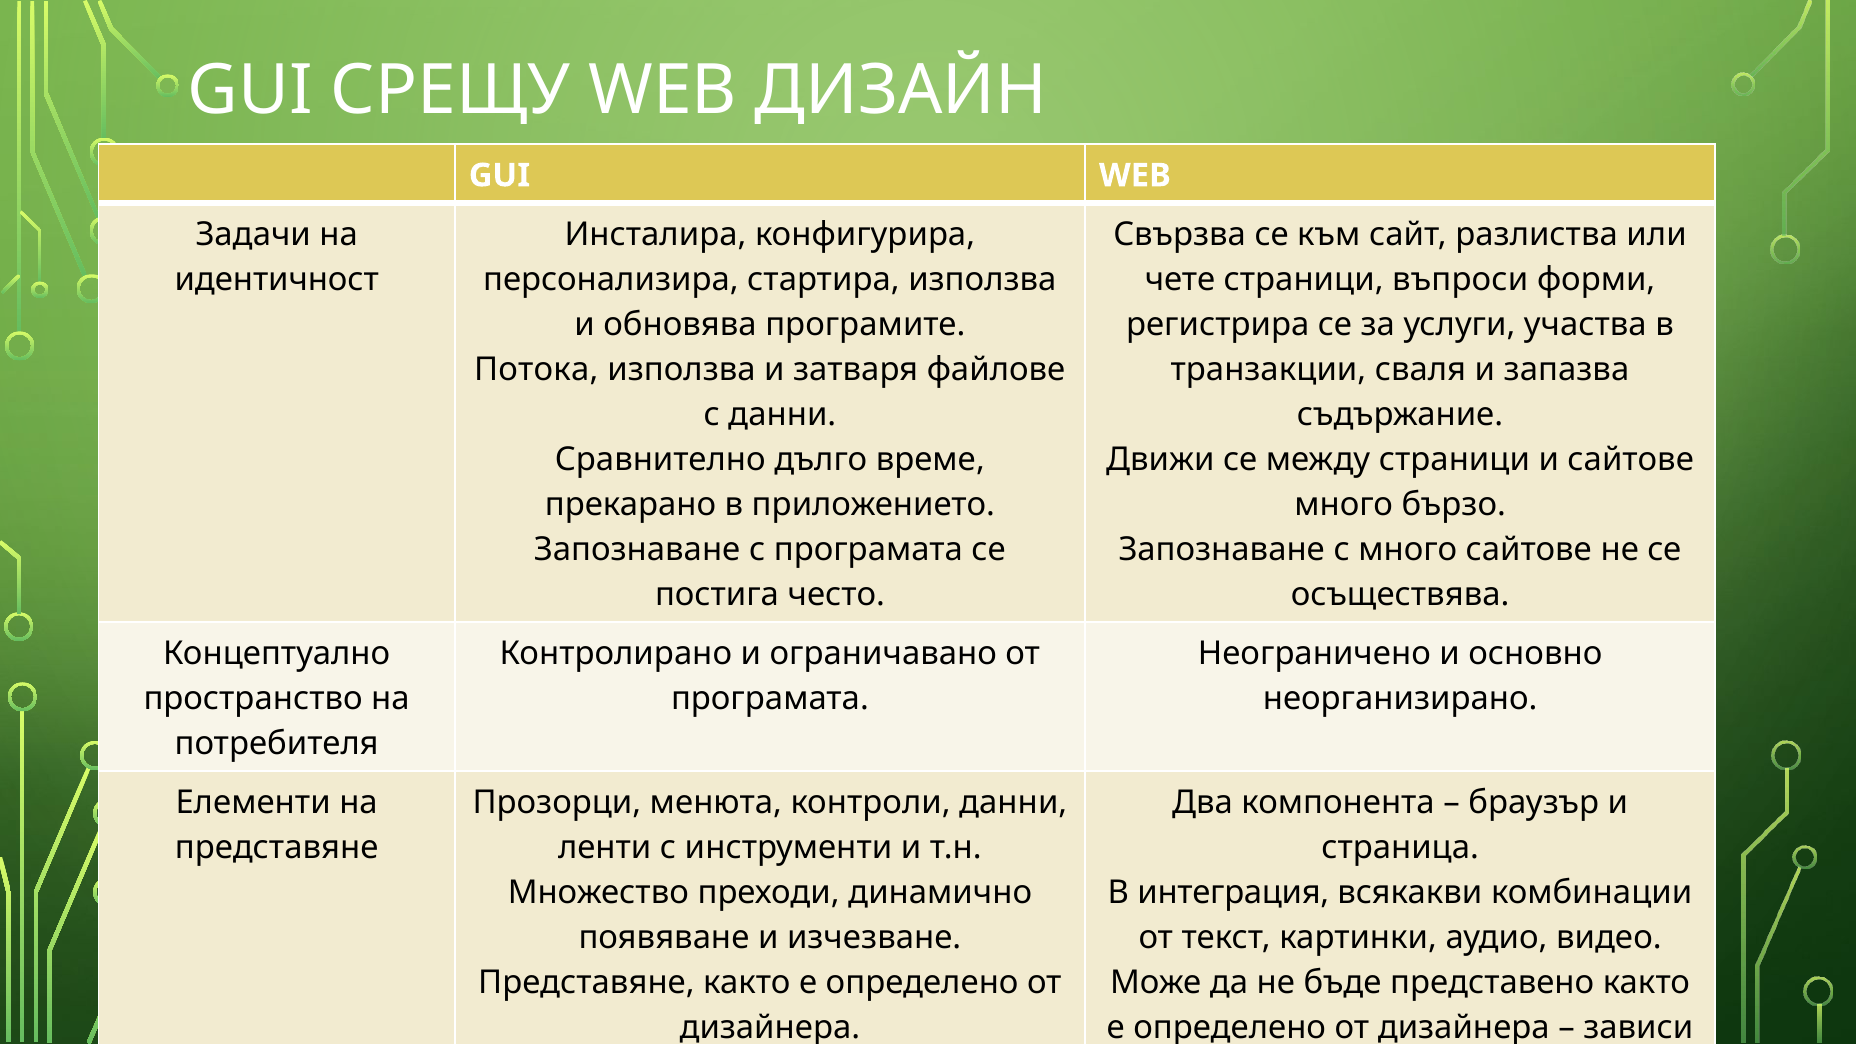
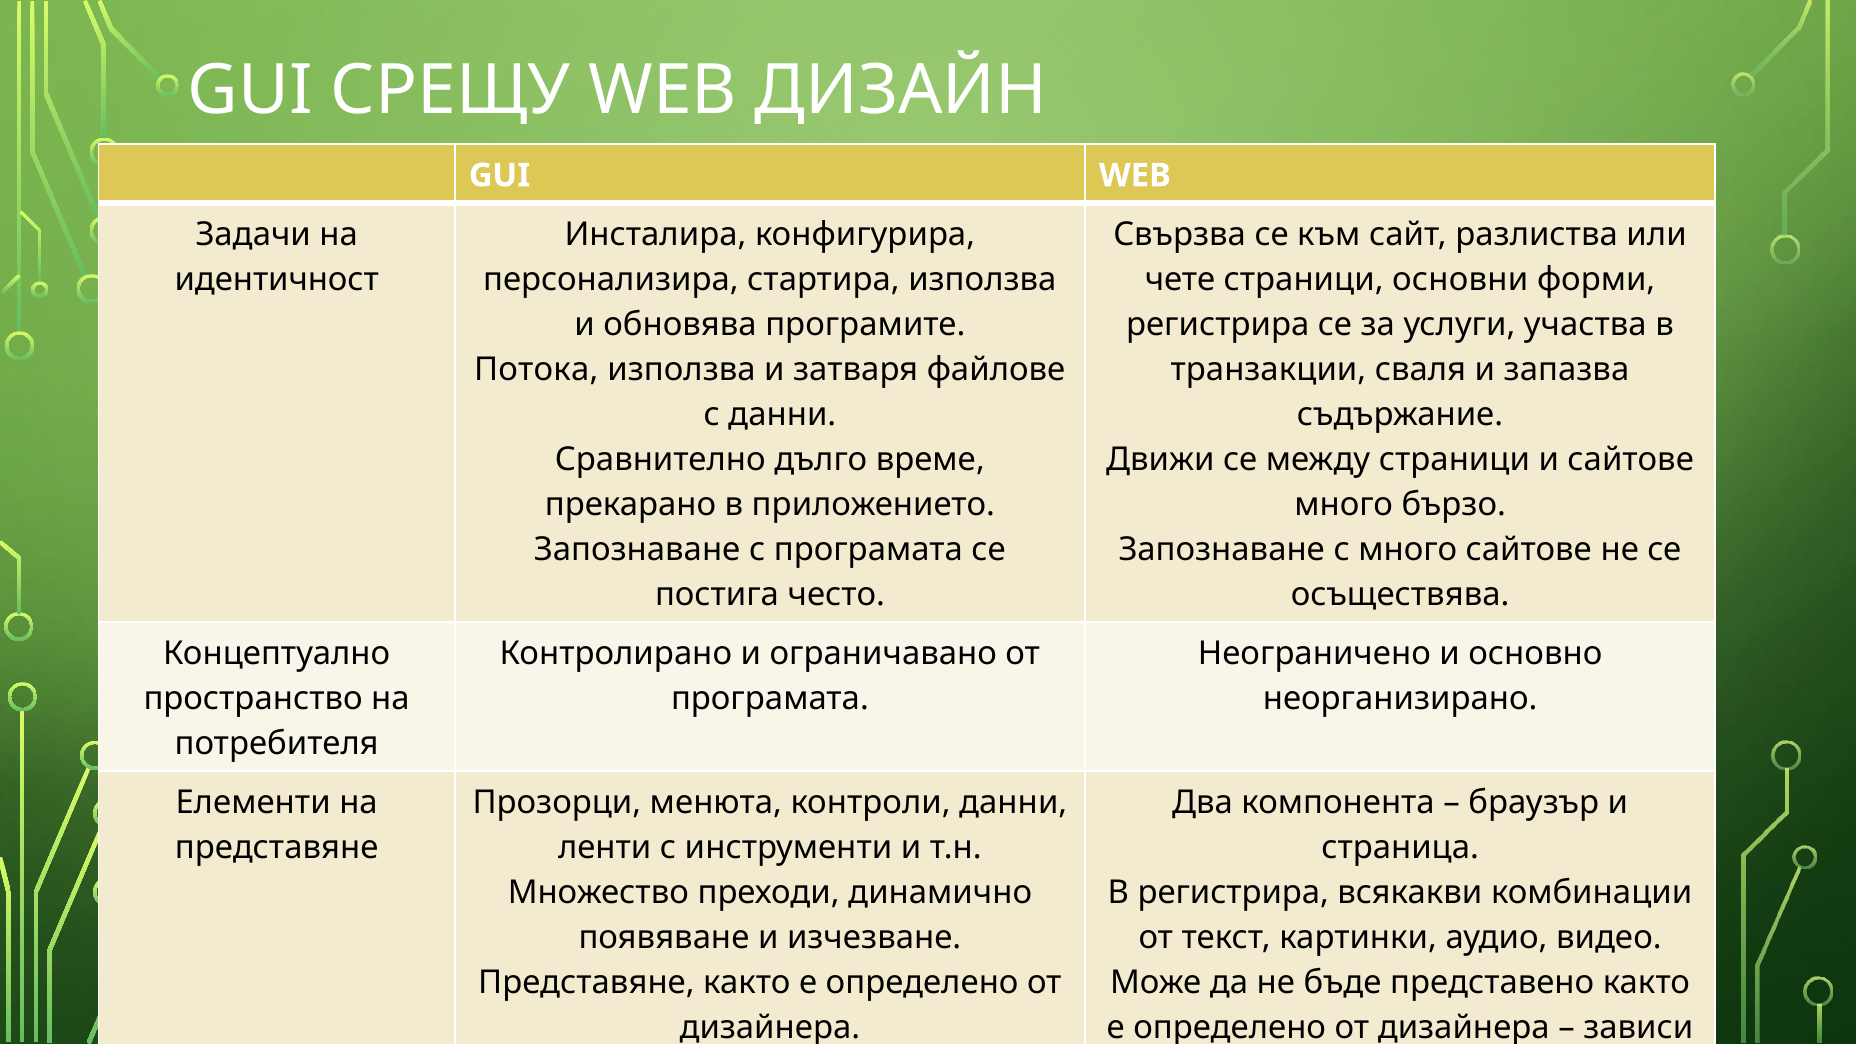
въпроси: въпроси -> основни (1460, 279)
В интеграция: интеграция -> регистрира (1233, 892)
